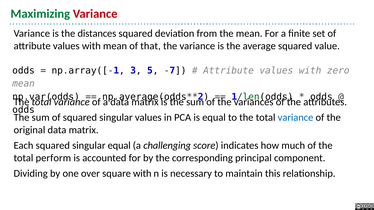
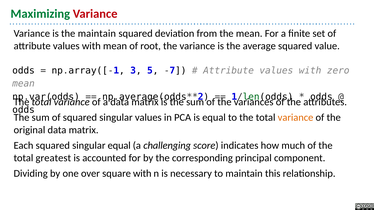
the distances: distances -> maintain (97, 33)
that: that -> root (151, 46)
variance colour: blue -> orange (296, 118)
perform: perform -> greatest (53, 158)
